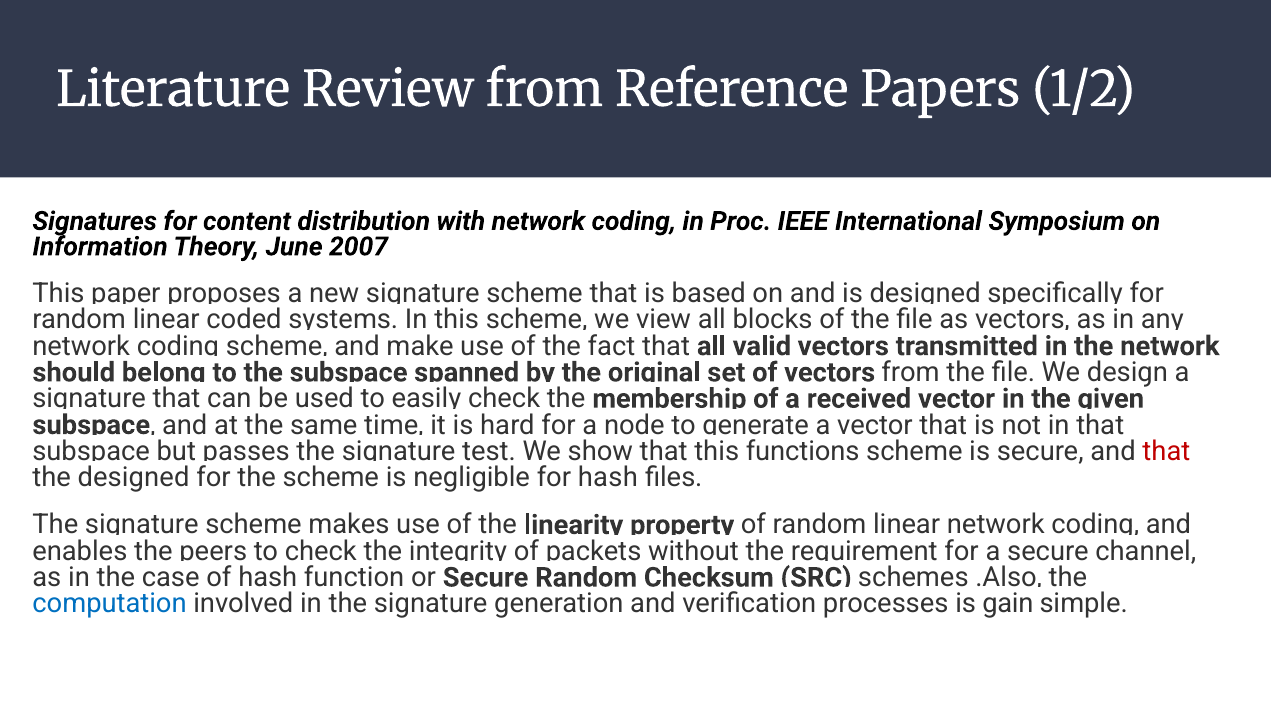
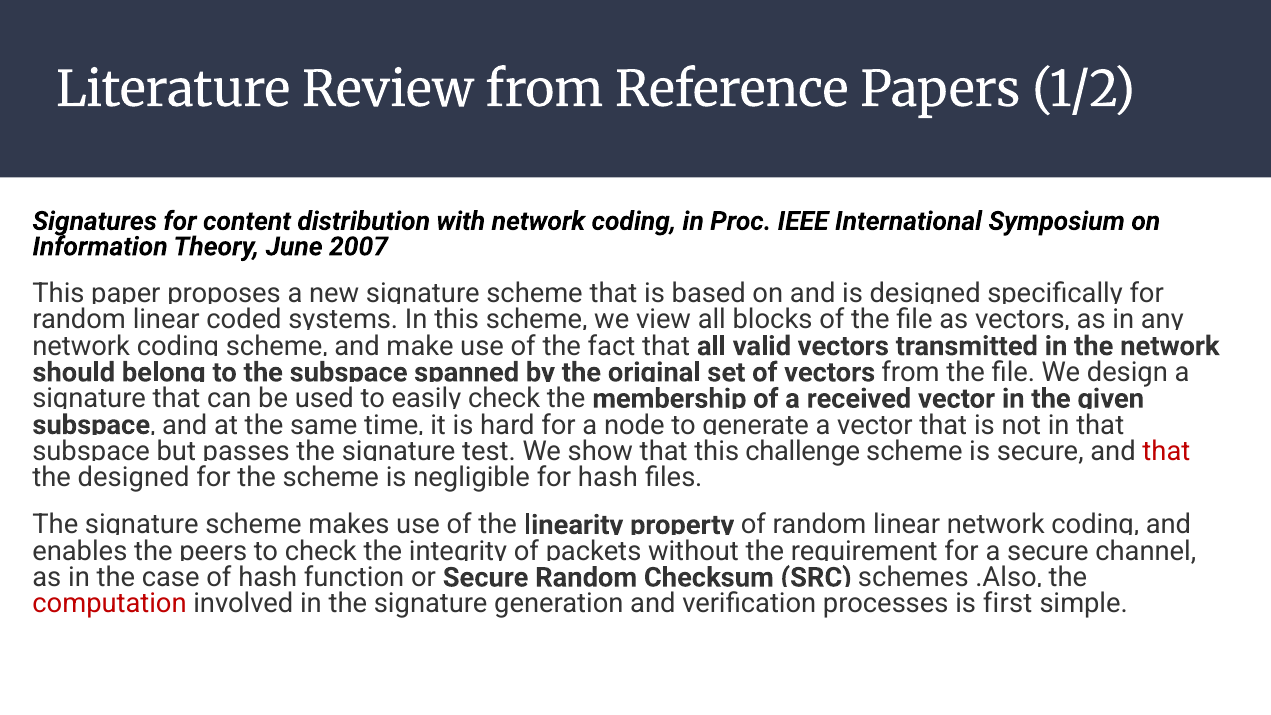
functions: functions -> challenge (803, 451)
computation colour: blue -> red (110, 604)
gain: gain -> first (1008, 604)
